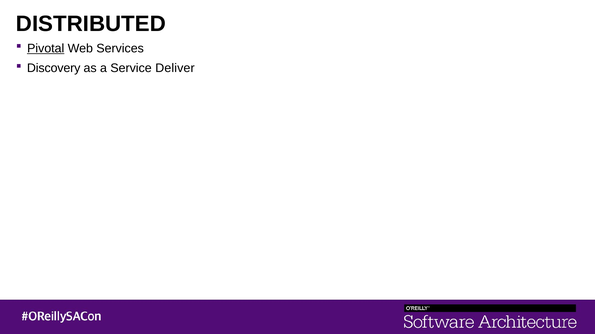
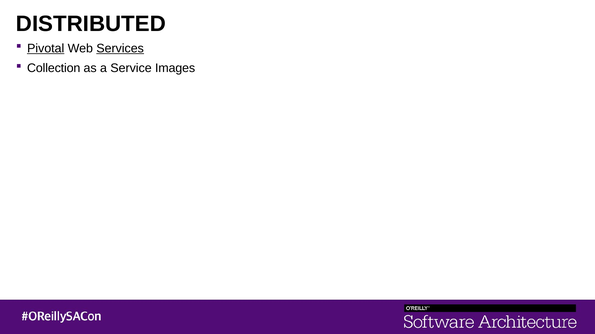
Services underline: none -> present (120, 48)
Discovery: Discovery -> Collection (54, 68)
Deliver: Deliver -> Images (175, 68)
